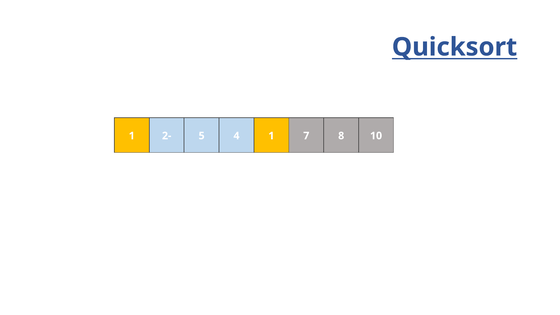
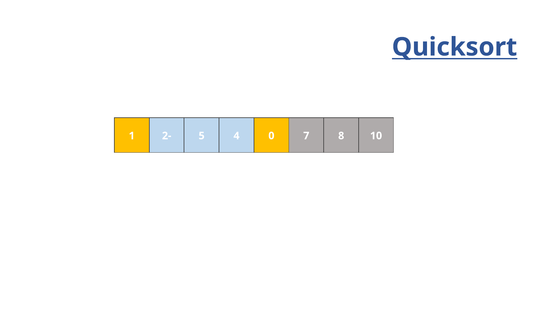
4 1: 1 -> 0 (271, 136)
